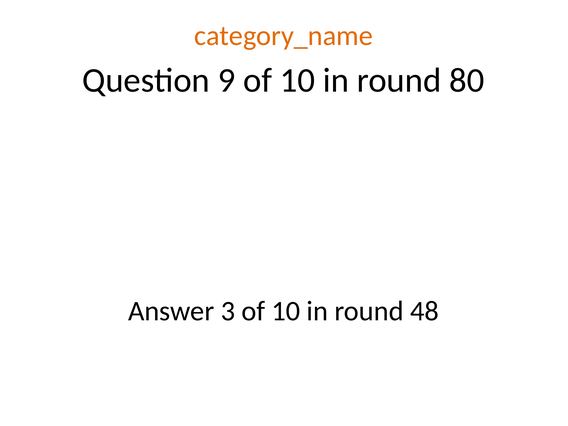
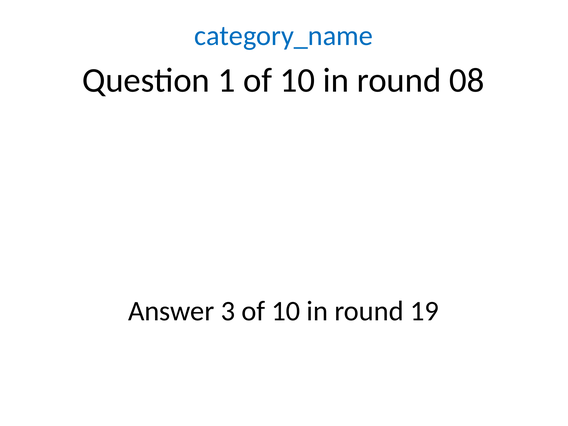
category_name colour: orange -> blue (284, 36)
9: 9 -> 1 (226, 80)
80: 80 -> 08 (467, 80)
48: 48 -> 19 (424, 311)
